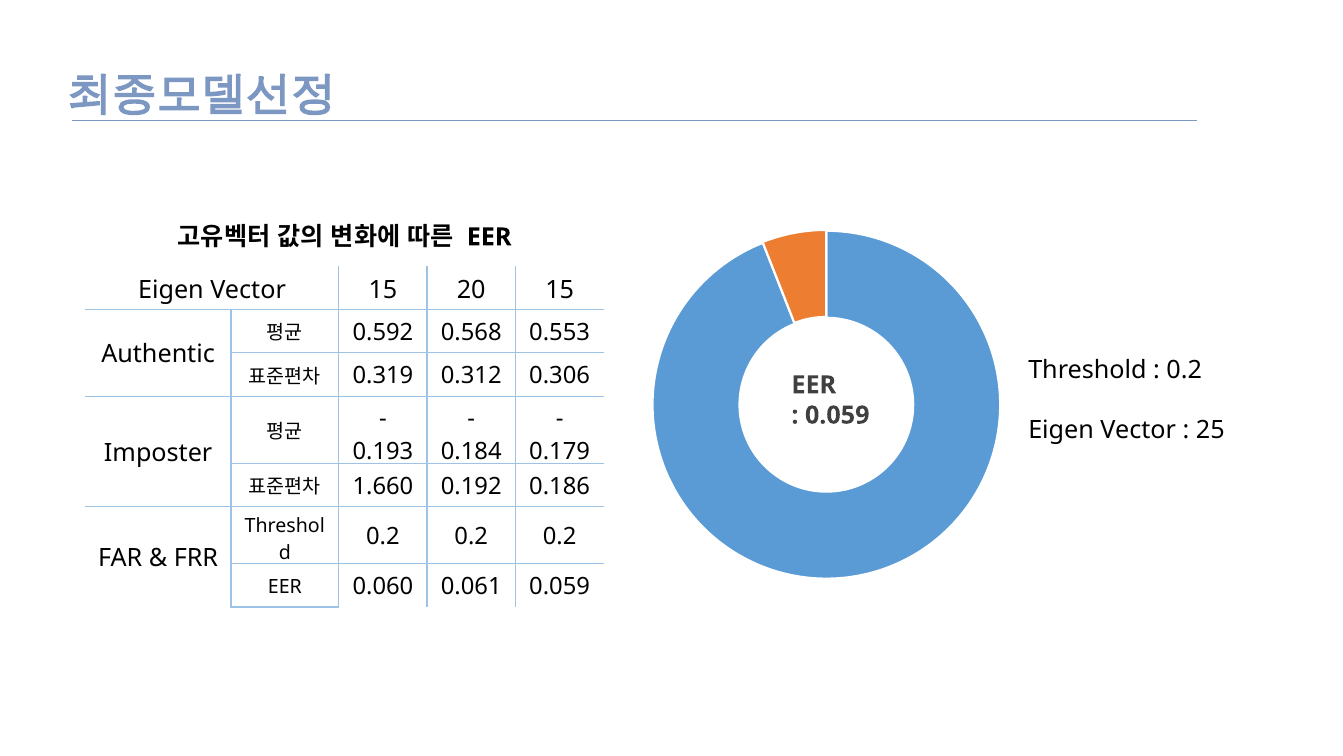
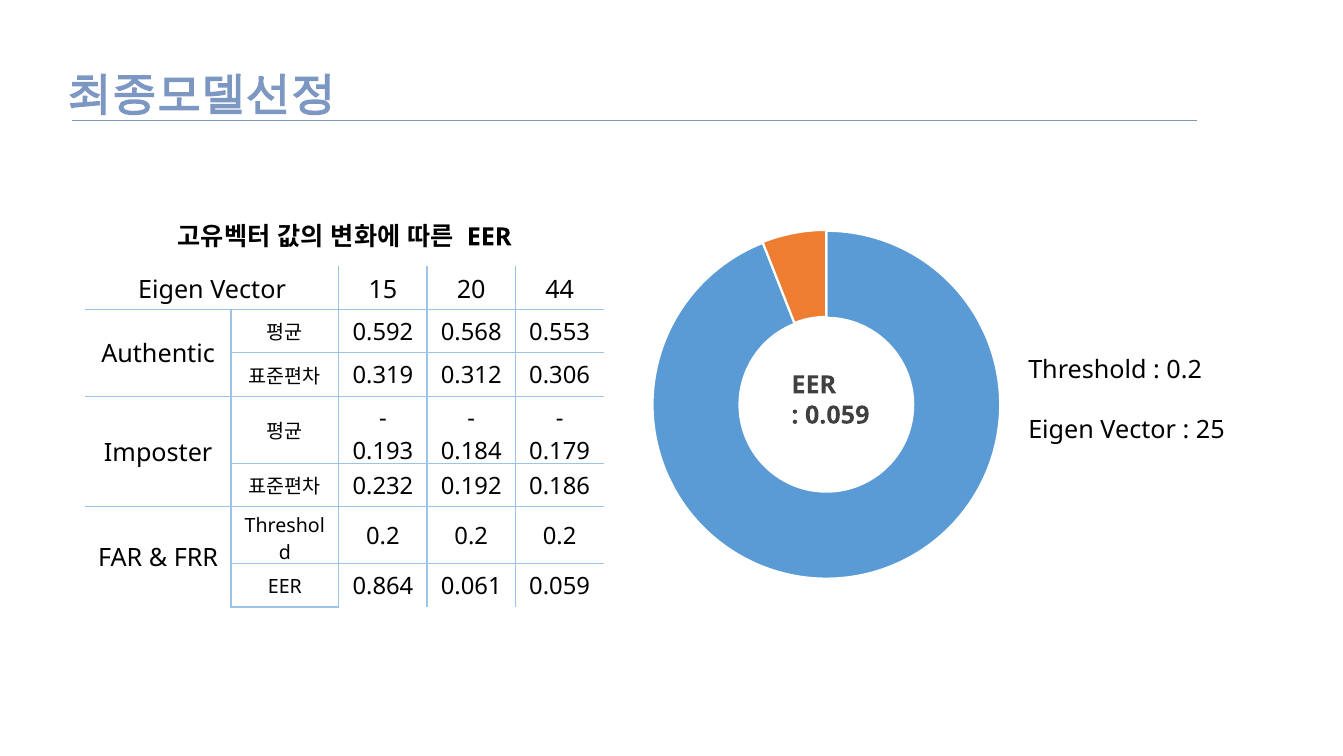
20 15: 15 -> 44 (560, 290)
1.660: 1.660 -> 0.232 (383, 486)
0.060: 0.060 -> 0.864 (383, 586)
